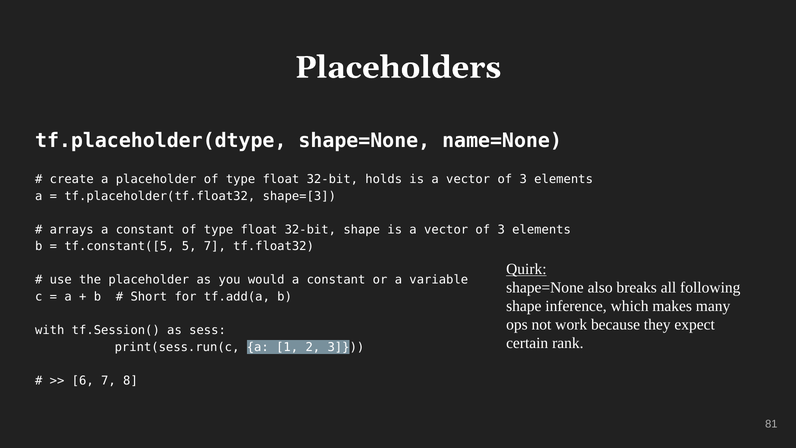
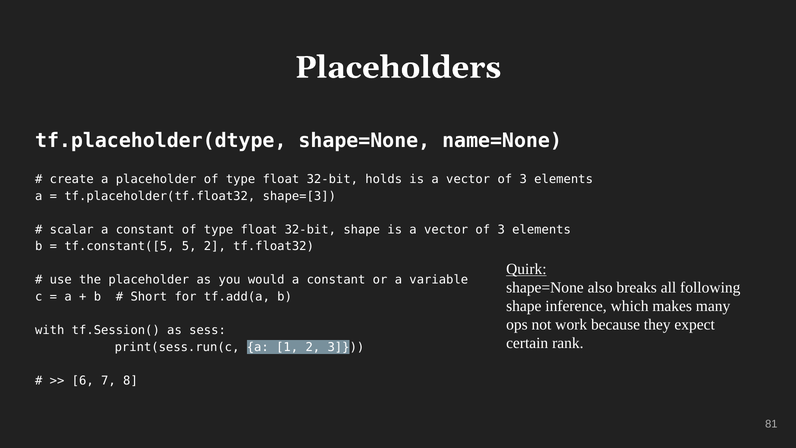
arrays: arrays -> scalar (72, 229)
5 7: 7 -> 2 (215, 246)
